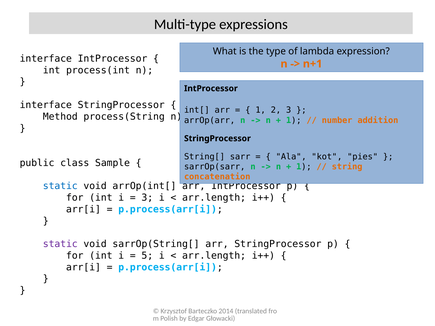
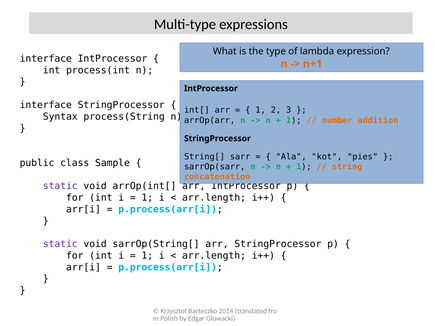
Method: Method -> Syntax (60, 117)
static colour: blue -> purple (60, 186)
3: 3 -> 1 (147, 198)
5: 5 -> 1 (147, 256)
